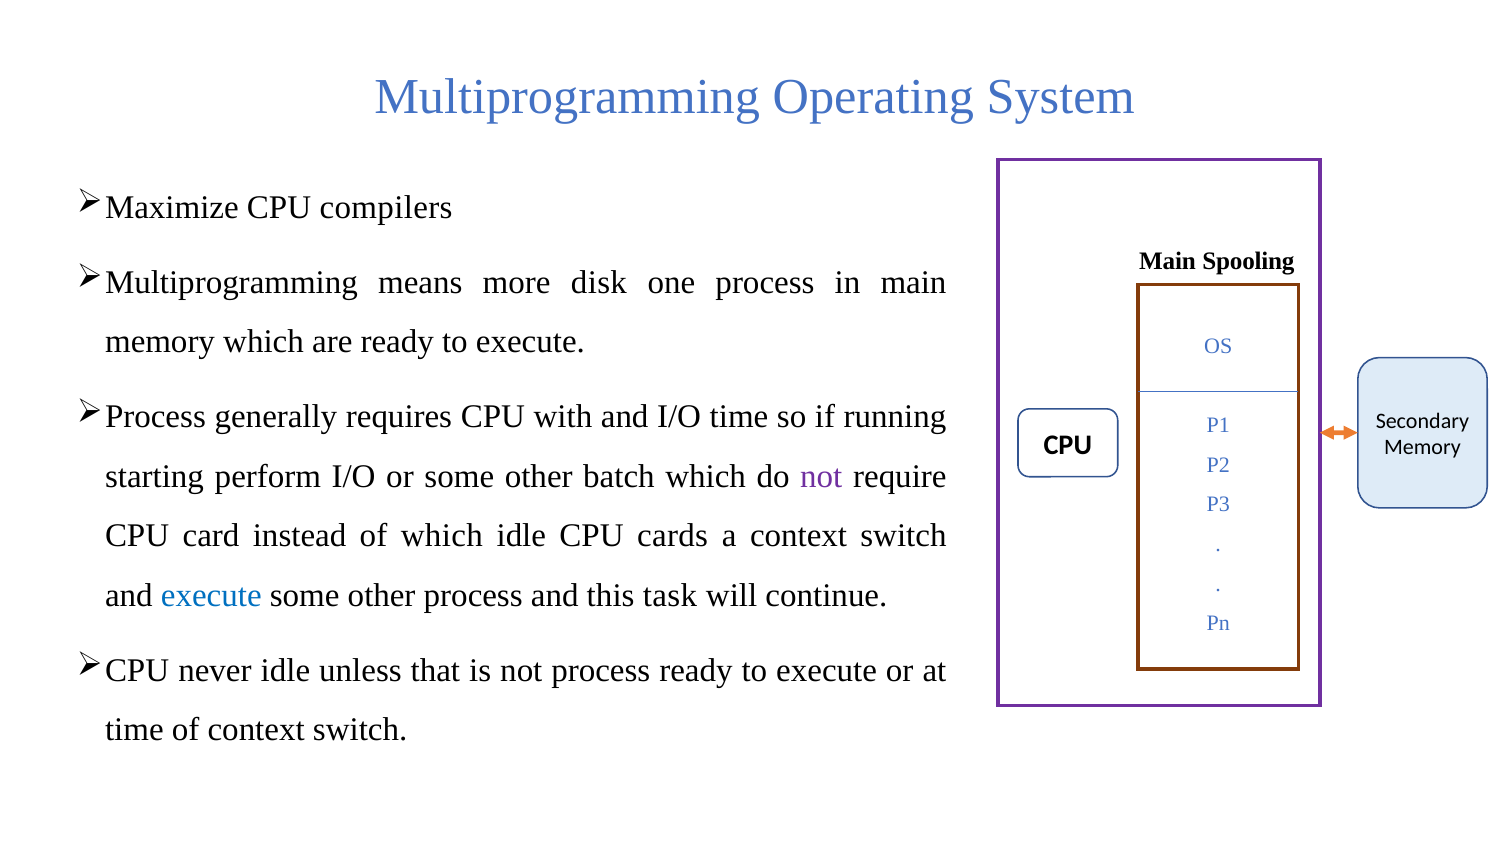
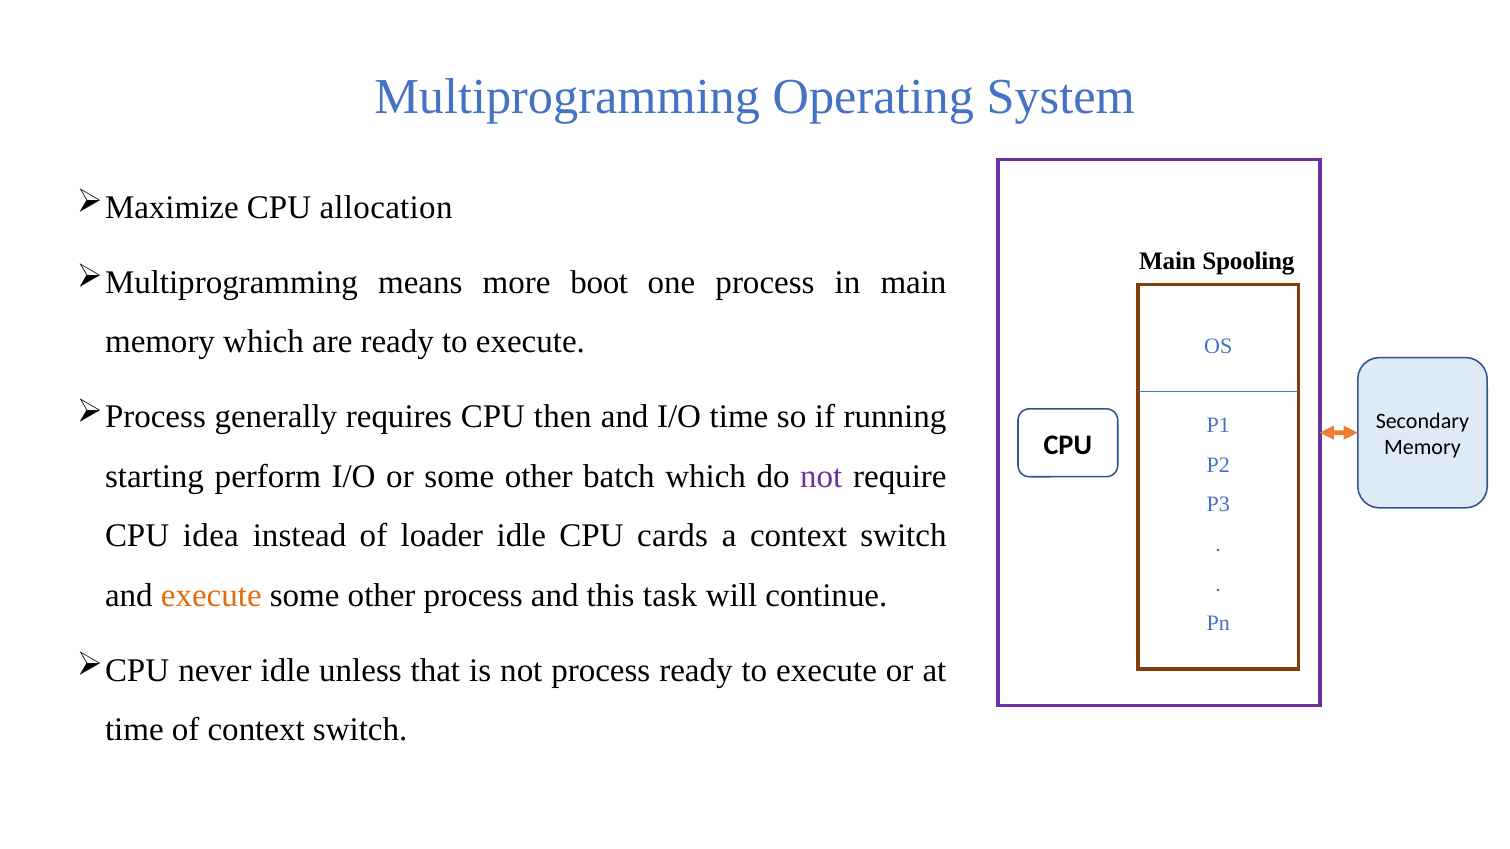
compilers: compilers -> allocation (386, 207)
disk: disk -> boot (599, 283)
with: with -> then (563, 417)
card: card -> idea (211, 536)
of which: which -> loader (442, 536)
execute colour: blue -> orange (211, 595)
